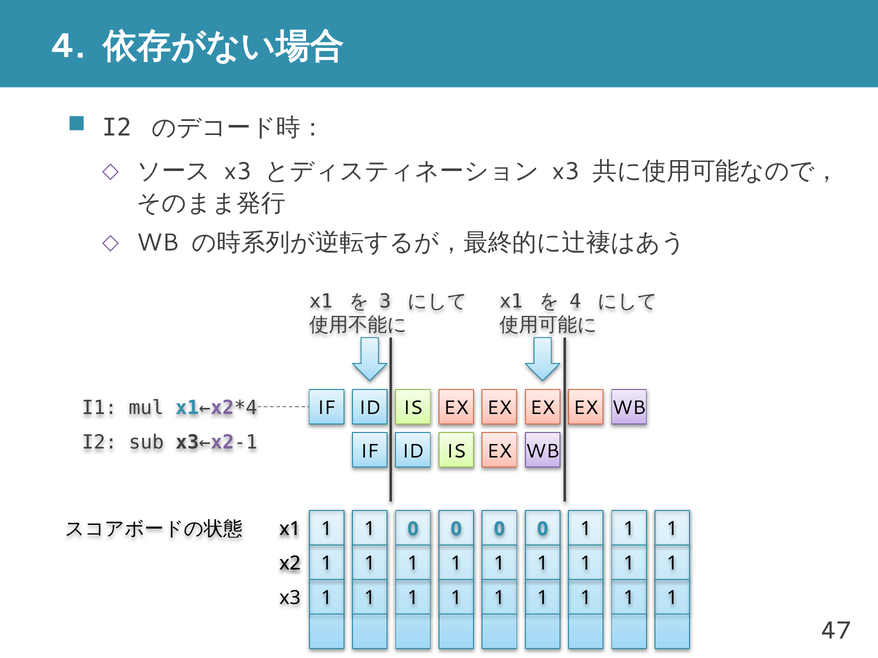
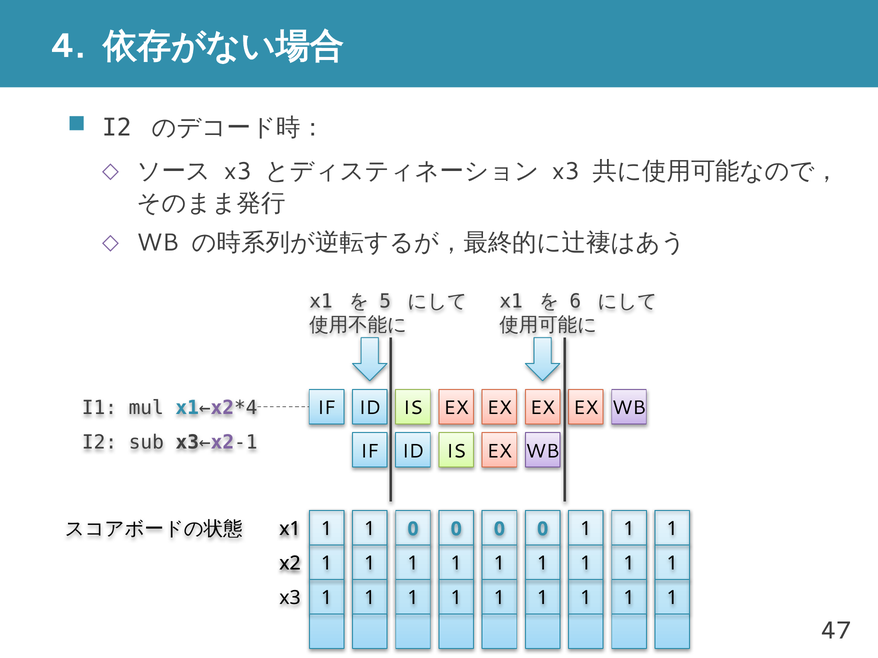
3: 3 -> 5 (385, 302)
4: 4 -> 6 (575, 302)
